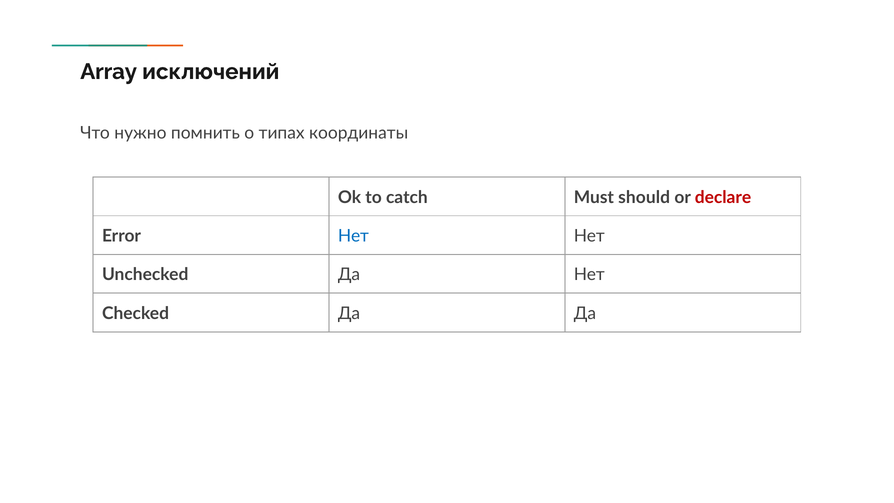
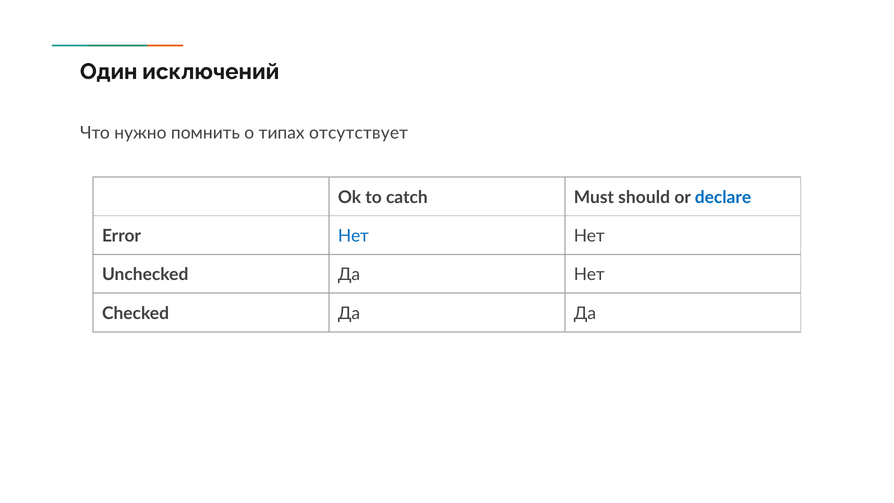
Array: Array -> Один (109, 72)
координаты: координаты -> отсутствует (359, 133)
declare colour: red -> blue (723, 197)
